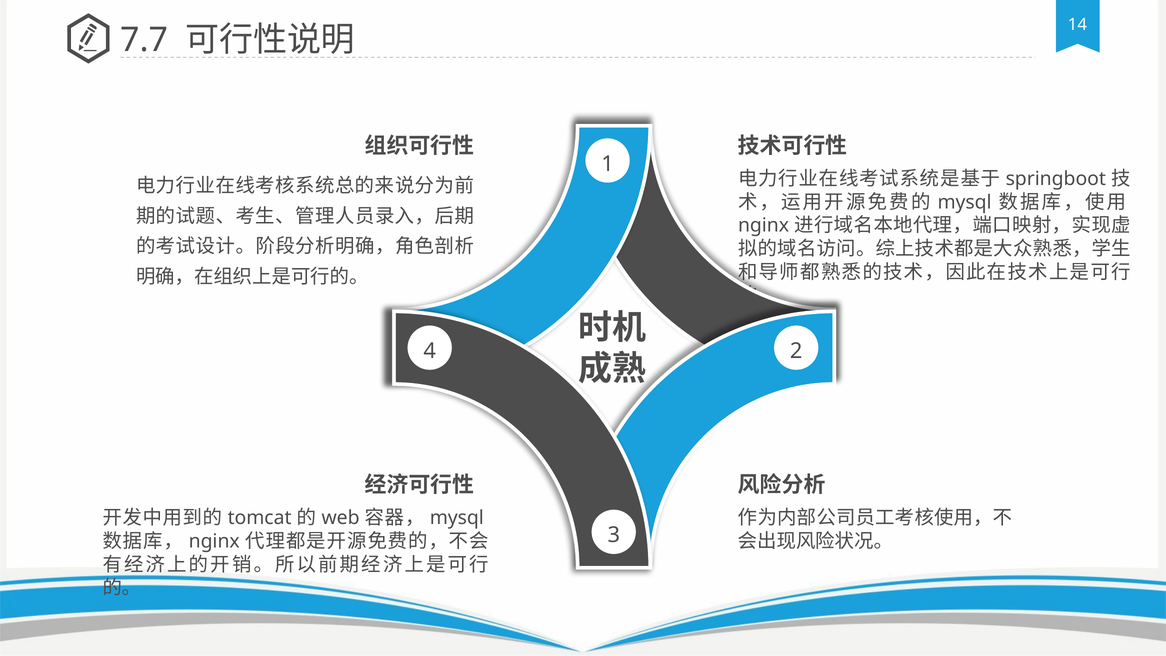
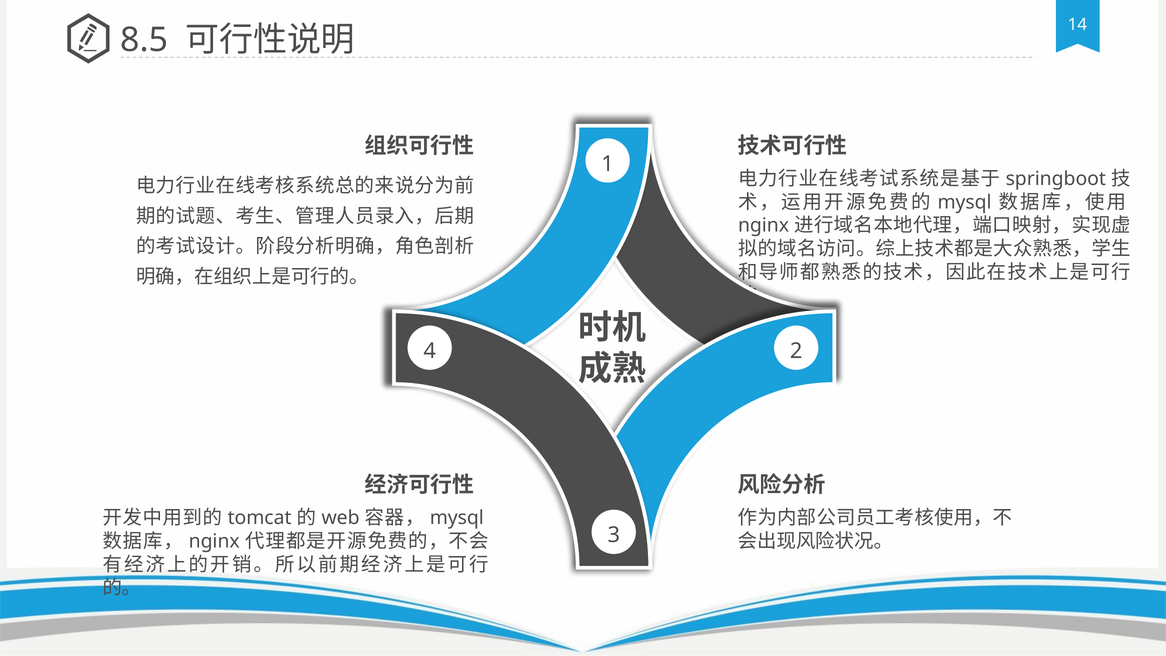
7.7: 7.7 -> 8.5 (144, 40)
